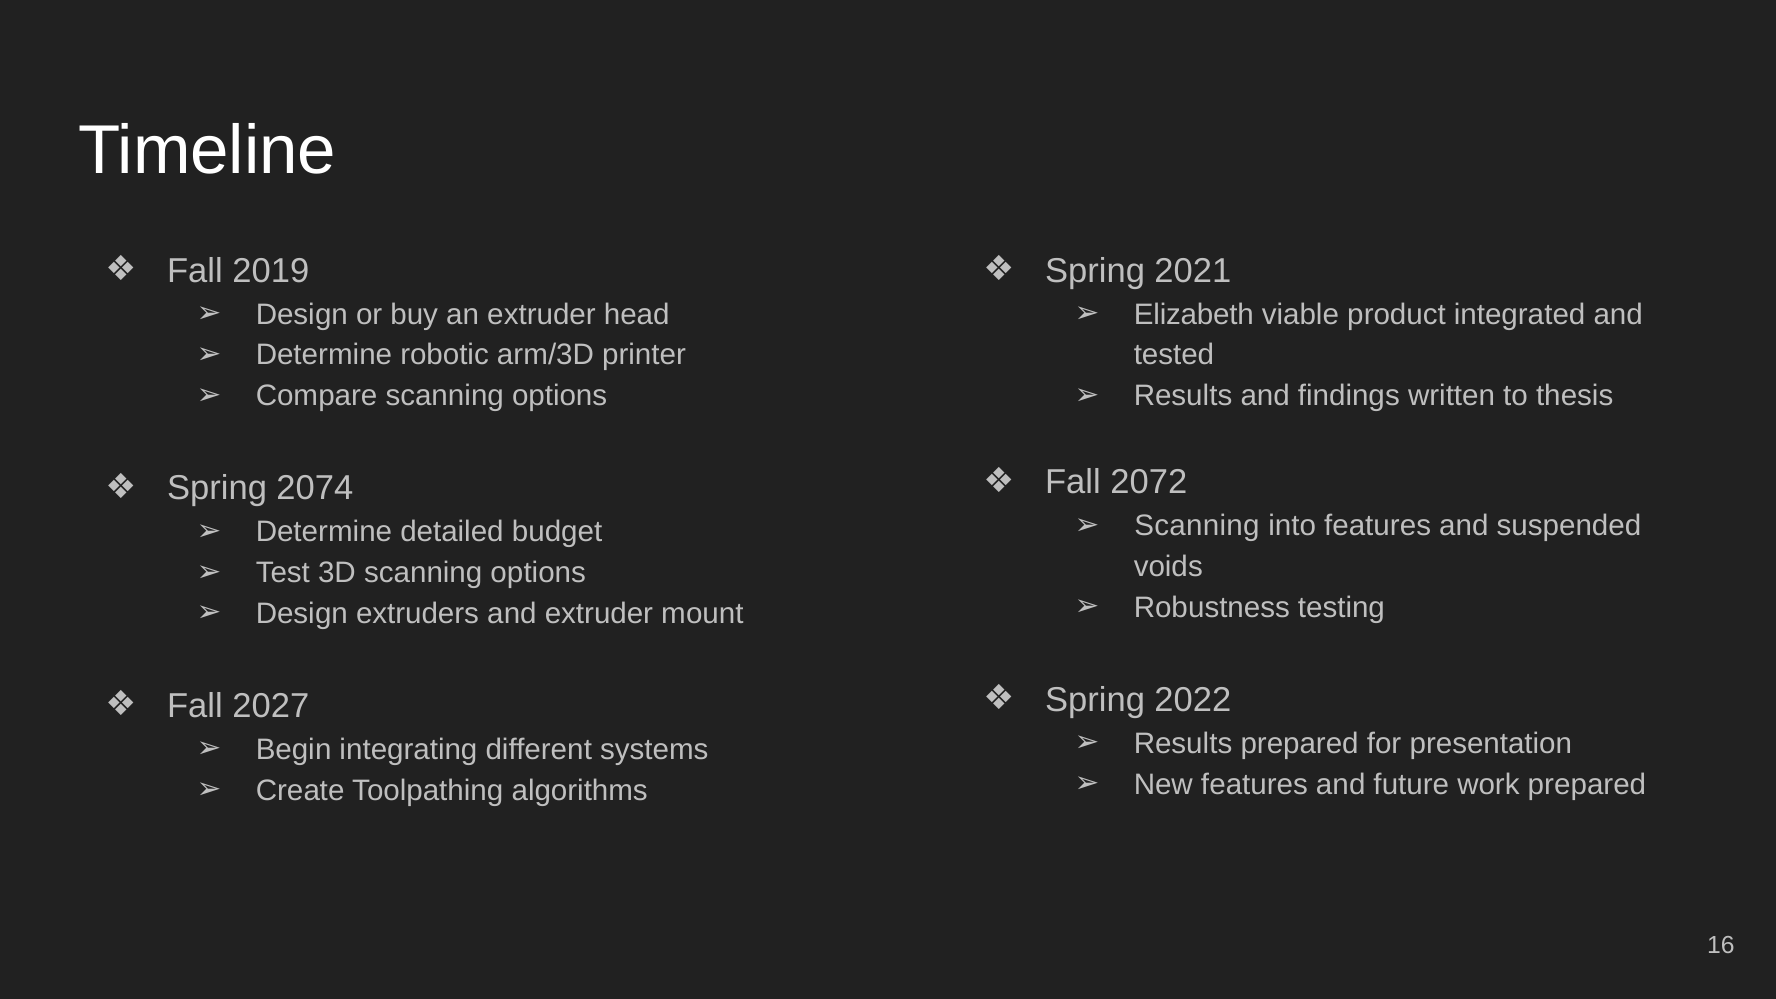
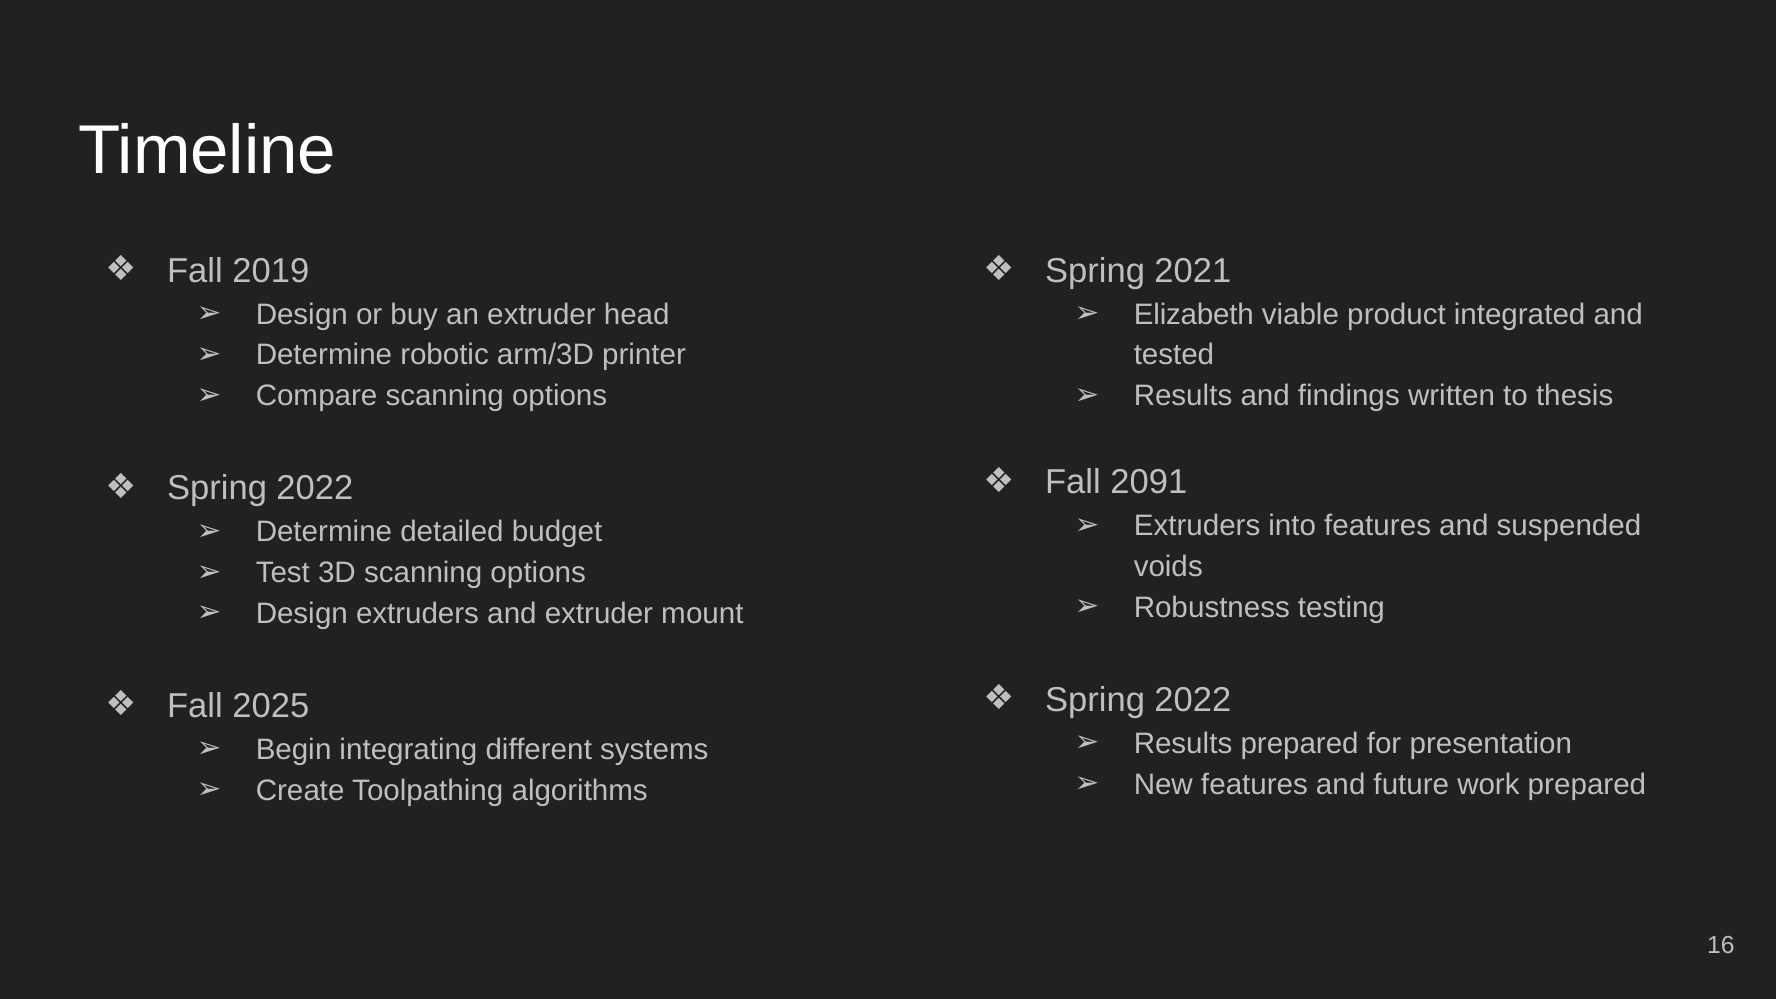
2072: 2072 -> 2091 (1149, 482)
2074: 2074 -> 2022 (315, 489)
Scanning: Scanning -> Extruders (1197, 526)
2027: 2027 -> 2025 (271, 706)
